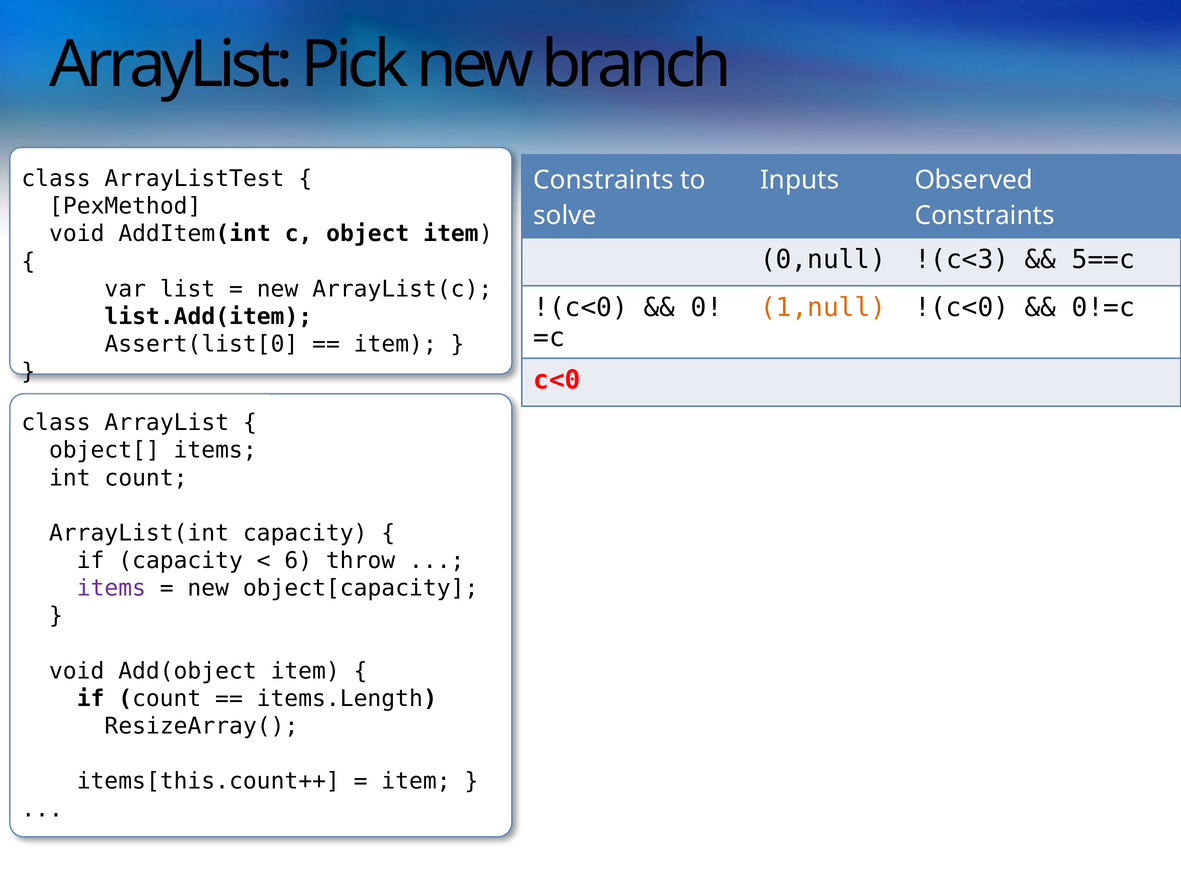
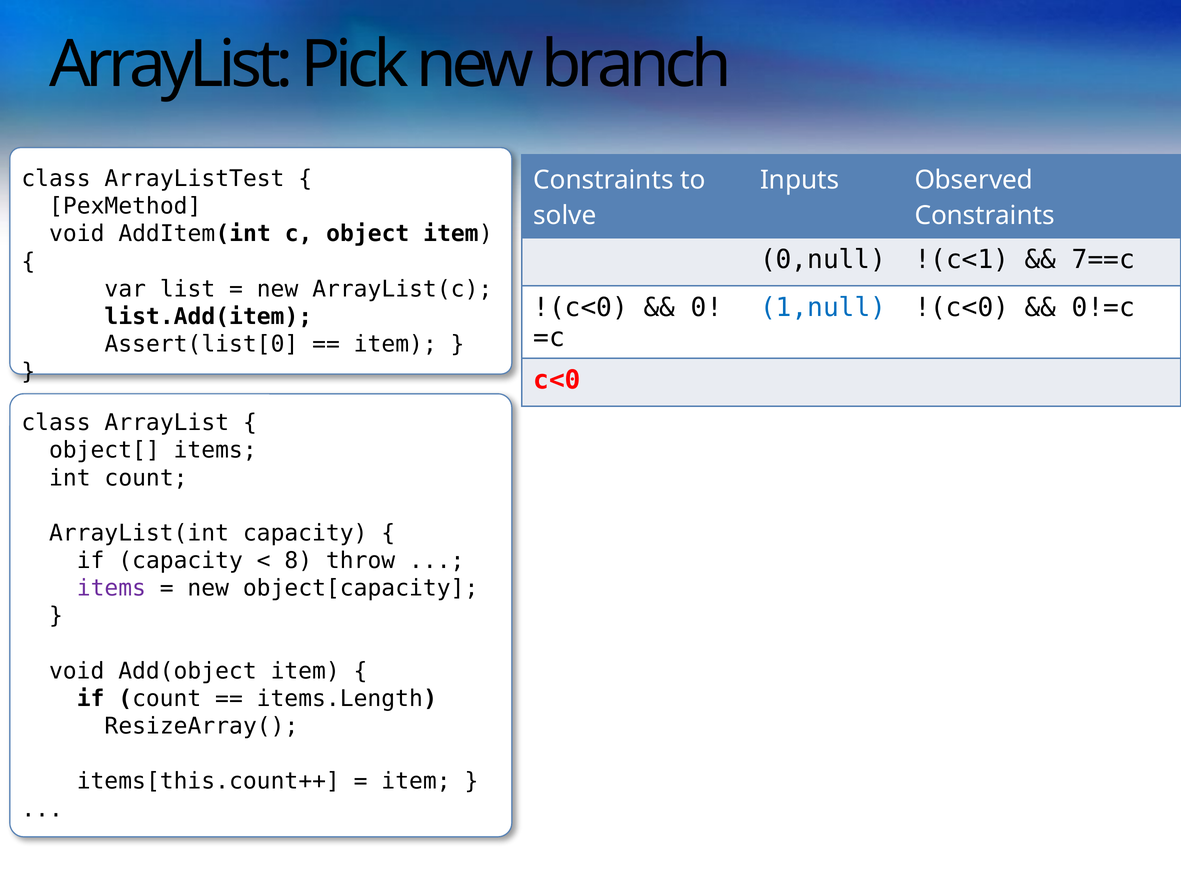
!(c<3: !(c<3 -> !(c<1 (962, 259)
5==c: 5==c -> 7==c (1103, 259)
1,null colour: orange -> blue (823, 307)
6: 6 -> 8 (298, 561)
